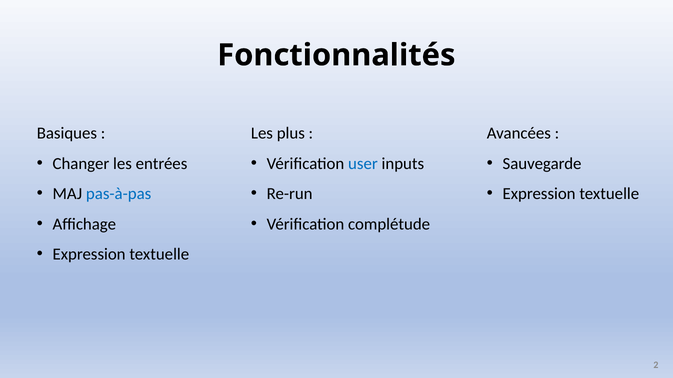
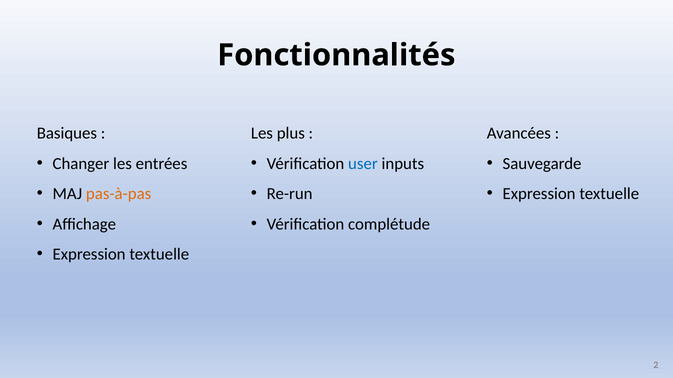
pas-à-pas colour: blue -> orange (119, 194)
